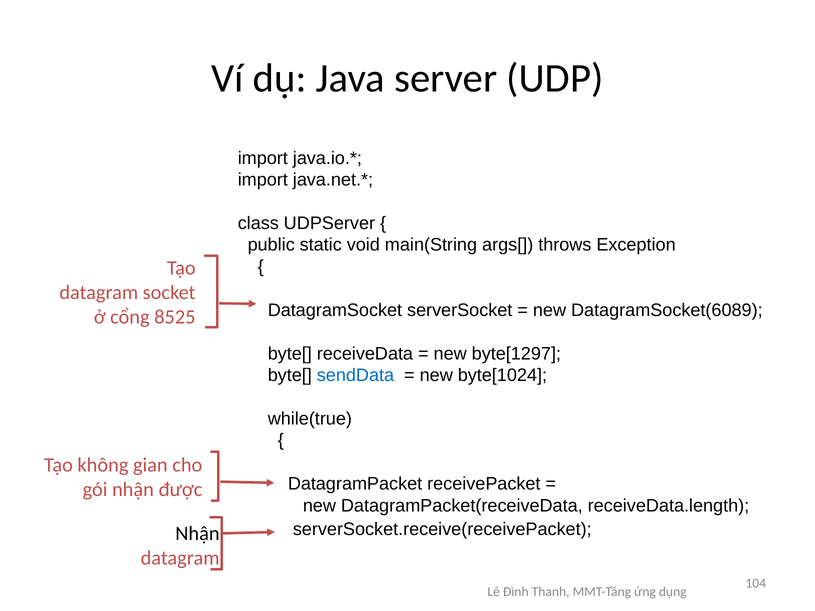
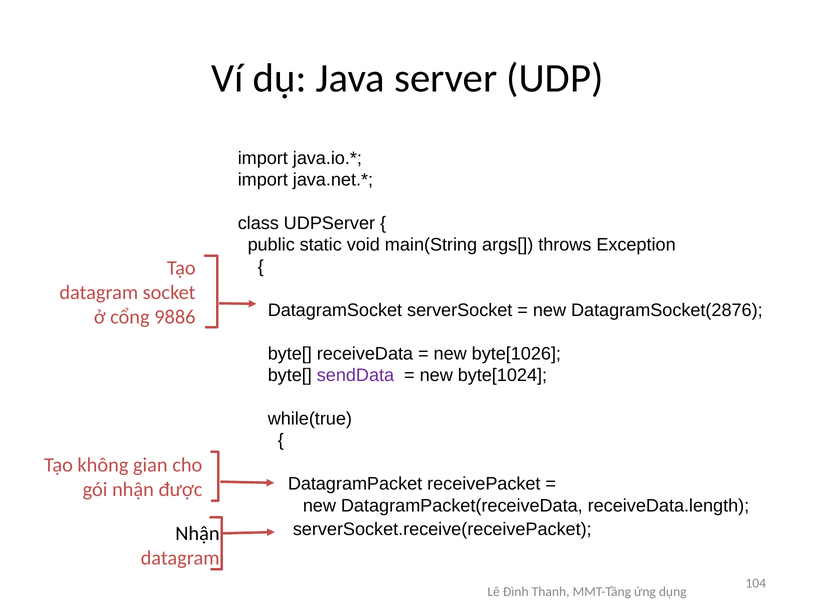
DatagramSocket(6089: DatagramSocket(6089 -> DatagramSocket(2876 (667, 310)
8525: 8525 -> 9886 (175, 317)
byte[1297: byte[1297 -> byte[1026 (516, 354)
sendData colour: blue -> purple (355, 375)
